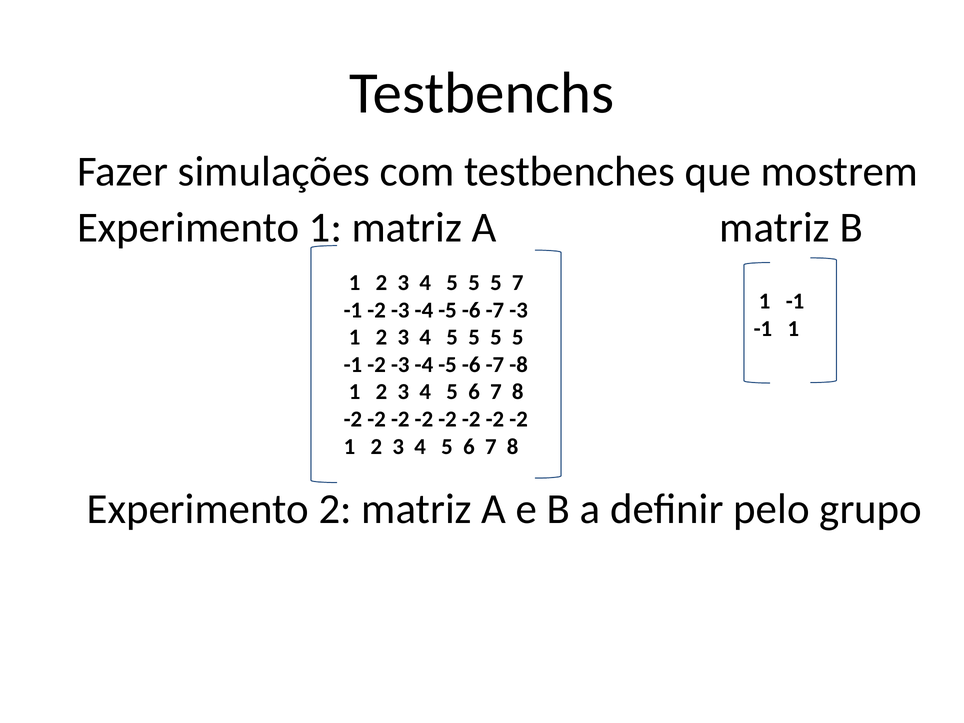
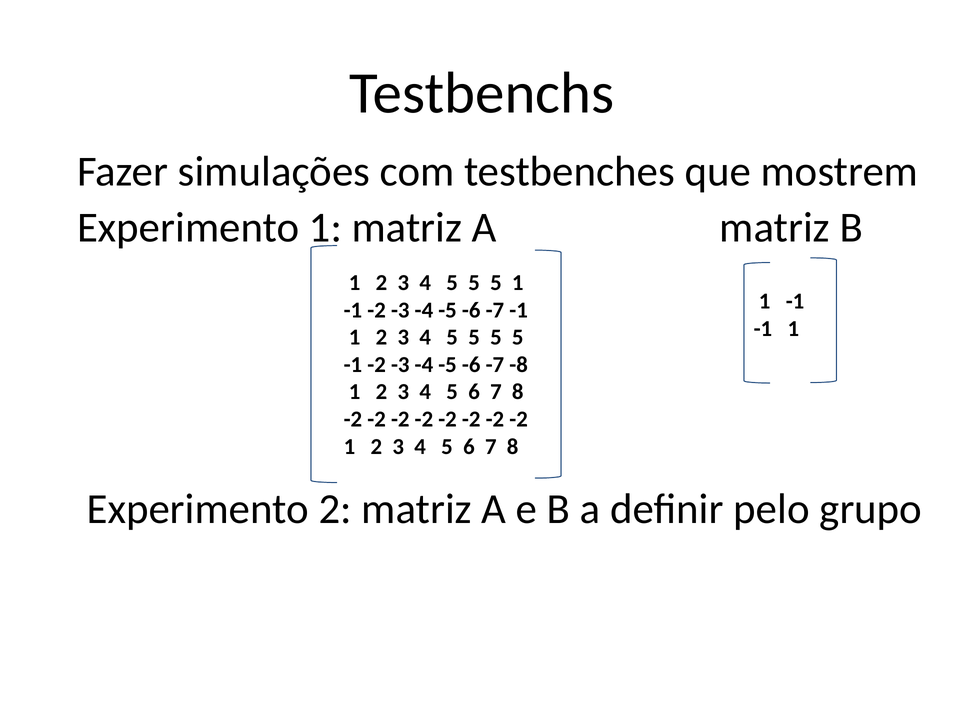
5 7: 7 -> 1 (518, 283)
-7 -3: -3 -> -1 (519, 310)
